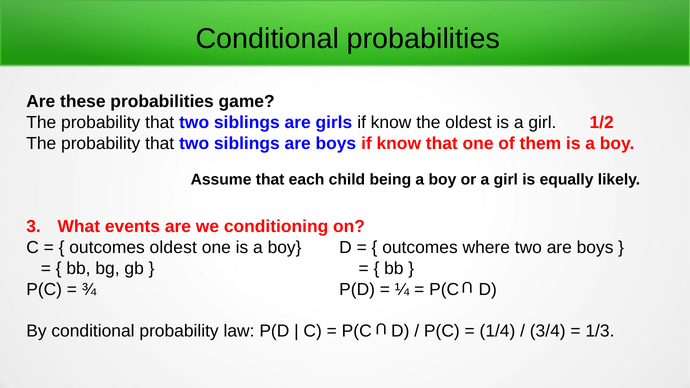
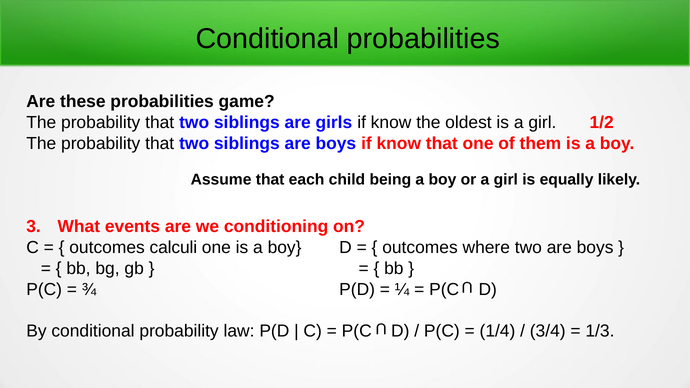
outcomes oldest: oldest -> calculi (173, 248)
